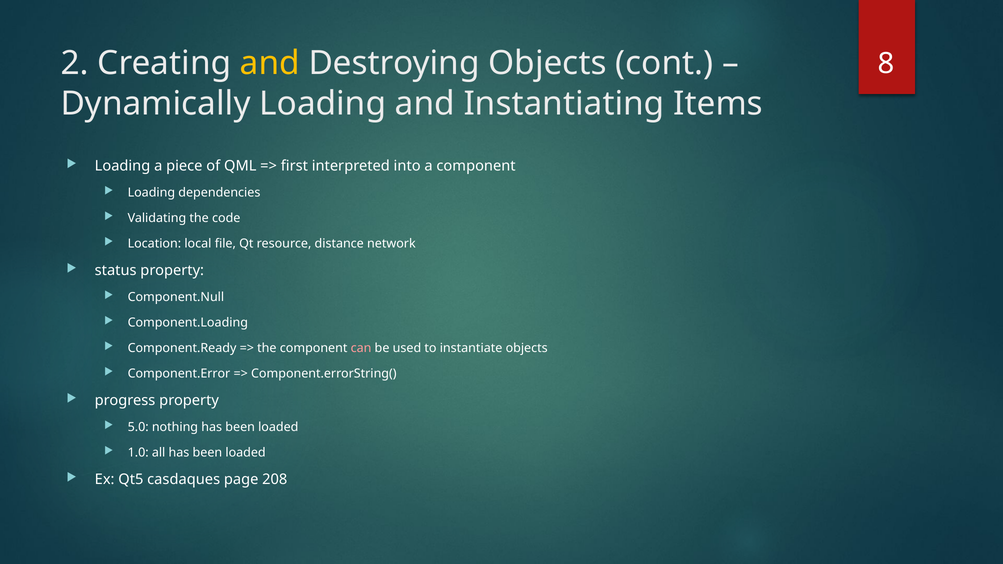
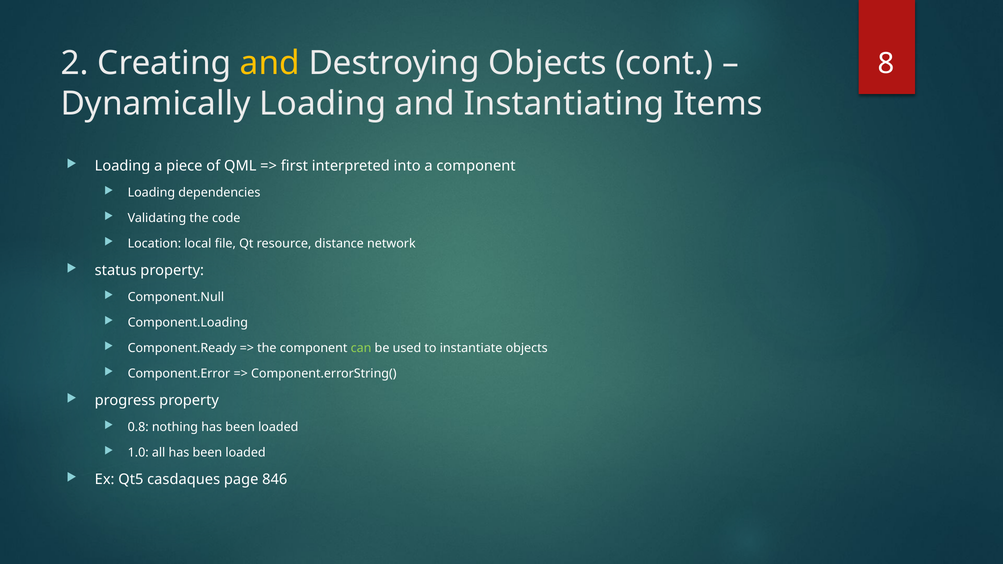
can colour: pink -> light green (361, 348)
5.0: 5.0 -> 0.8 (138, 427)
208: 208 -> 846 (275, 480)
